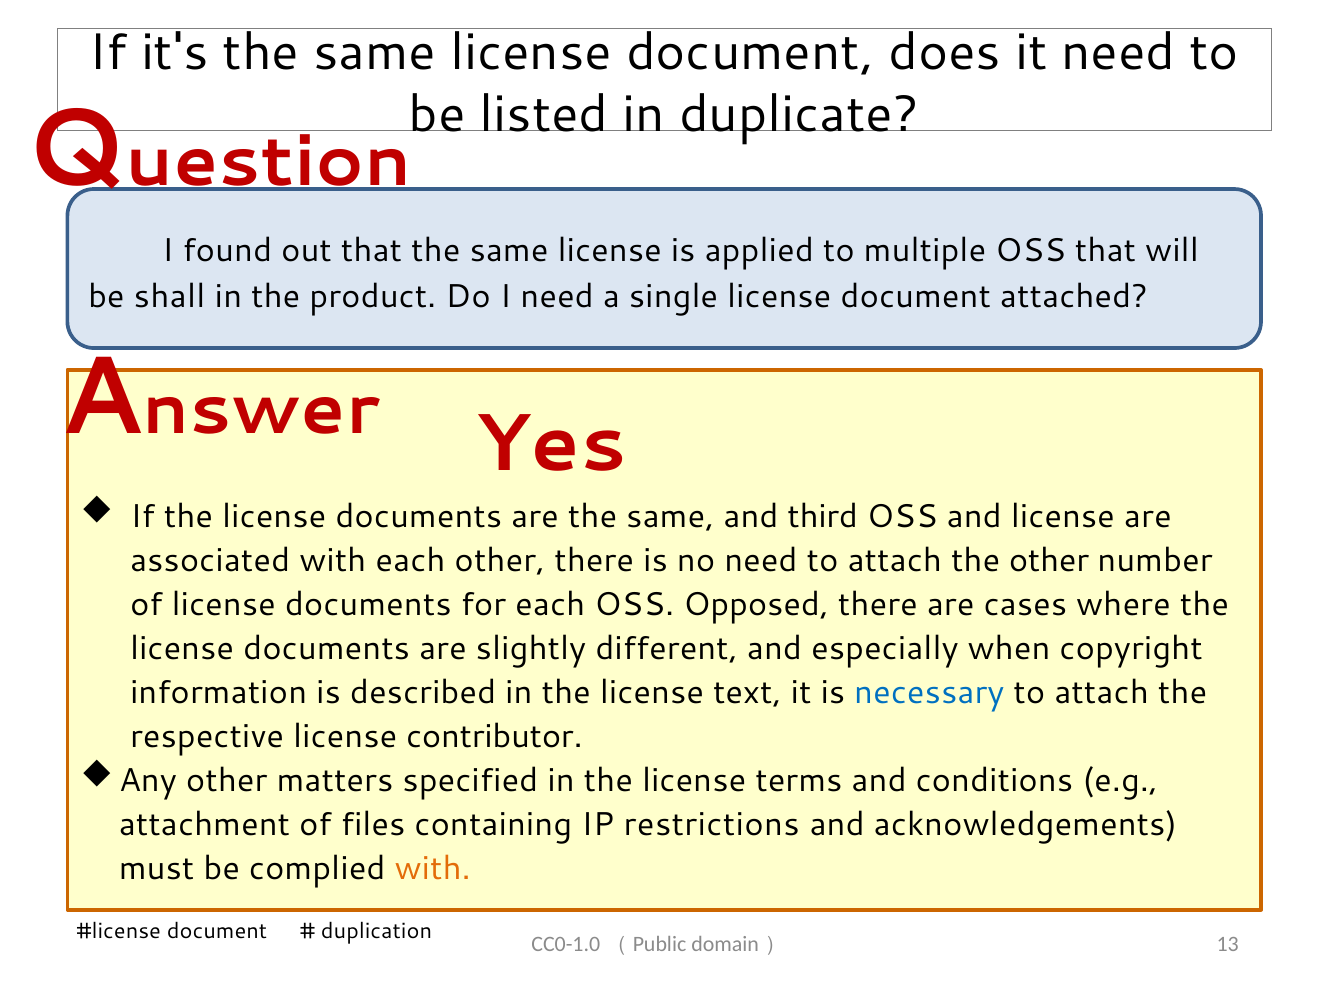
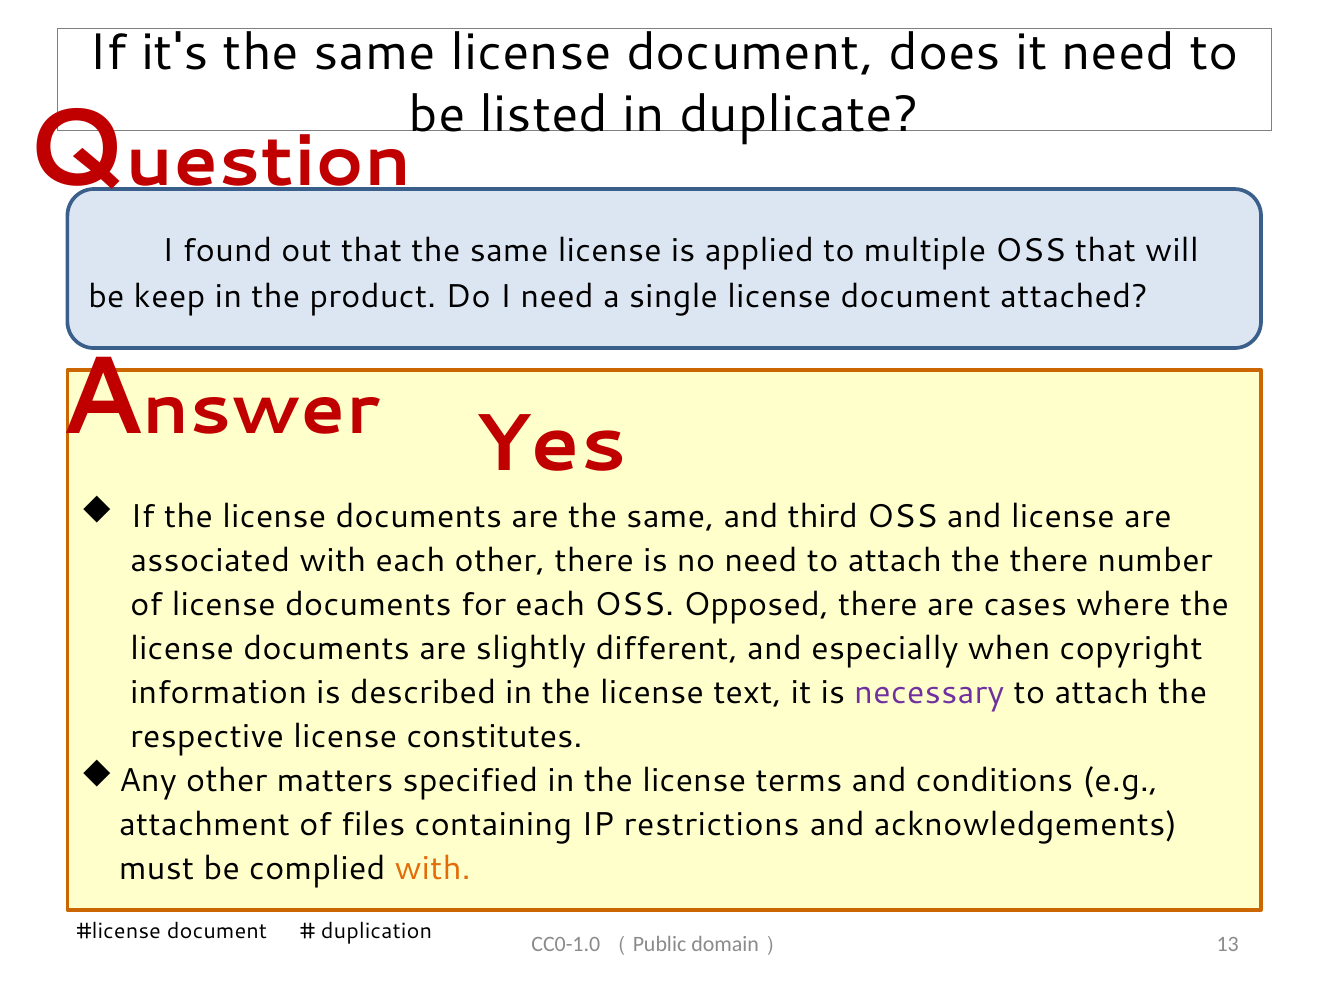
shall: shall -> keep (170, 297)
the other: other -> there (1049, 560)
necessary colour: blue -> purple (929, 692)
contributor: contributor -> constitutes (494, 736)
